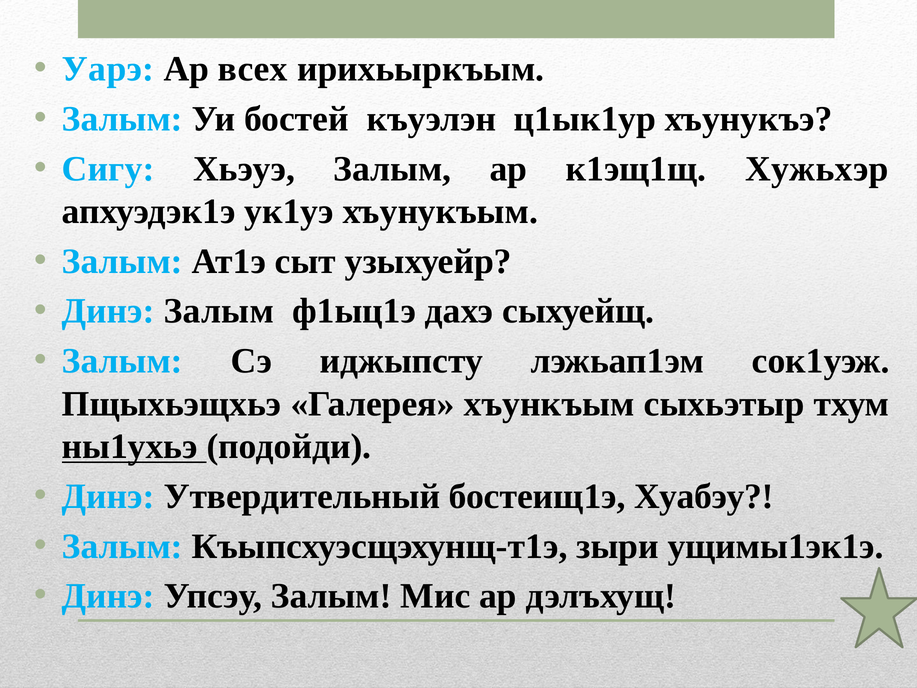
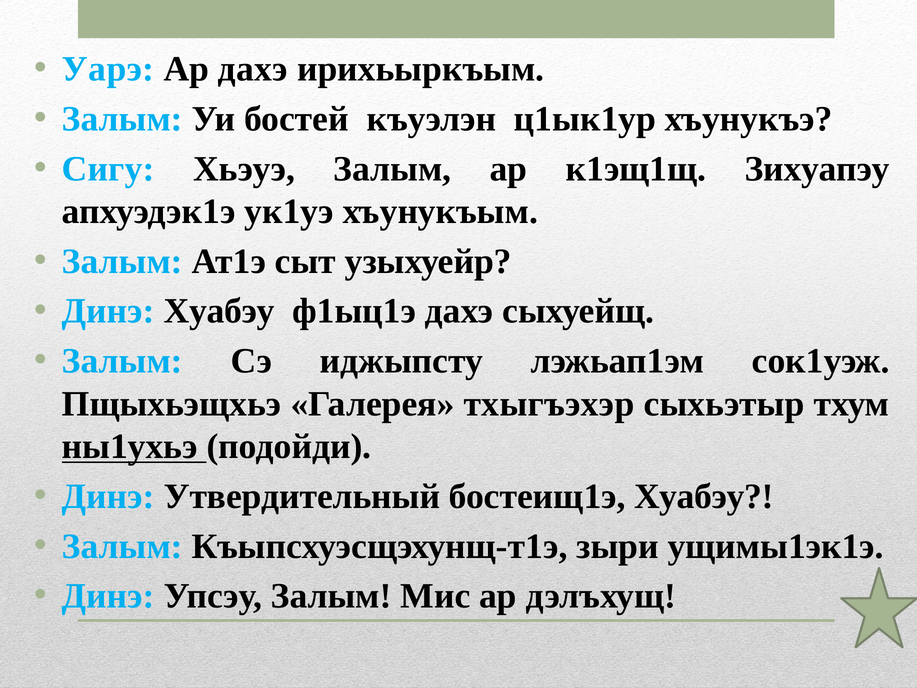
Ар всех: всех -> дахэ (253, 69)
Хужьхэр: Хужьхэр -> Зихуапэу (817, 169)
Динэ Залым: Залым -> Хуабэу (219, 311)
хъункъым: хъункъым -> тхыгъэхэр (549, 404)
